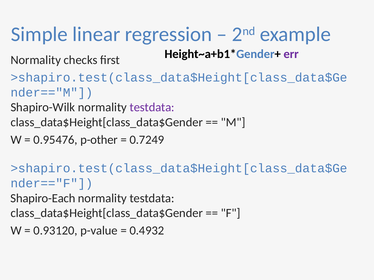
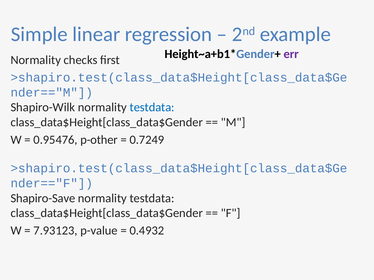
testdata colour: purple -> blue (152, 108)
Shapiro-Each: Shapiro-Each -> Shapiro-Save (43, 199)
0.93120: 0.93120 -> 7.93123 (56, 231)
